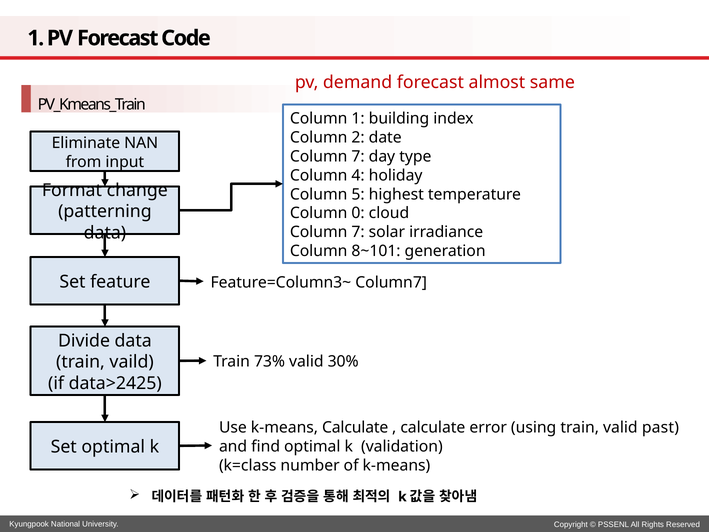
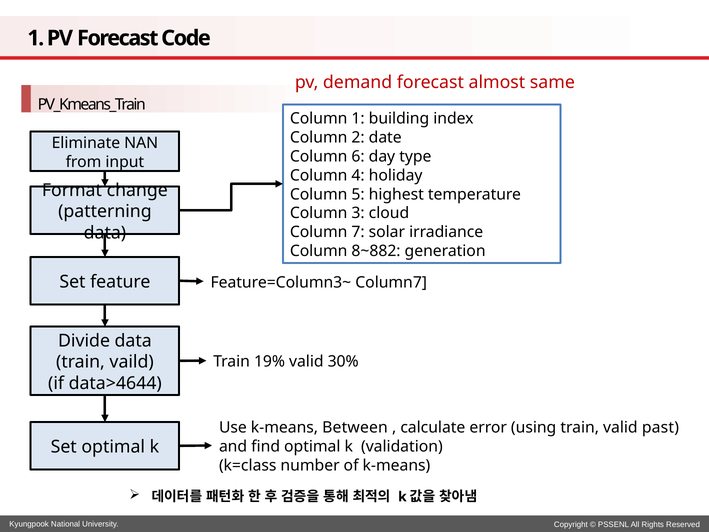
7: 7 -> 6 (358, 156)
0: 0 -> 3 (358, 213)
8~101: 8~101 -> 8~882 (376, 251)
73%: 73% -> 19% (270, 362)
data>2425: data>2425 -> data>4644 (115, 383)
k-means Calculate: Calculate -> Between (355, 427)
